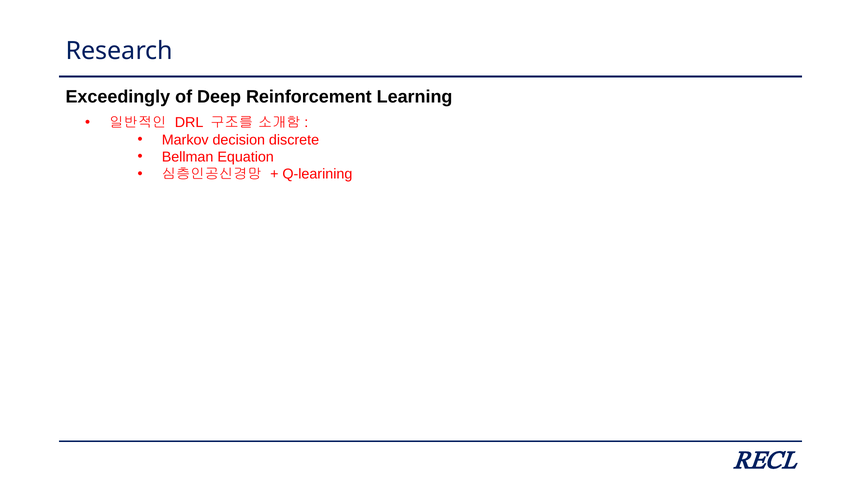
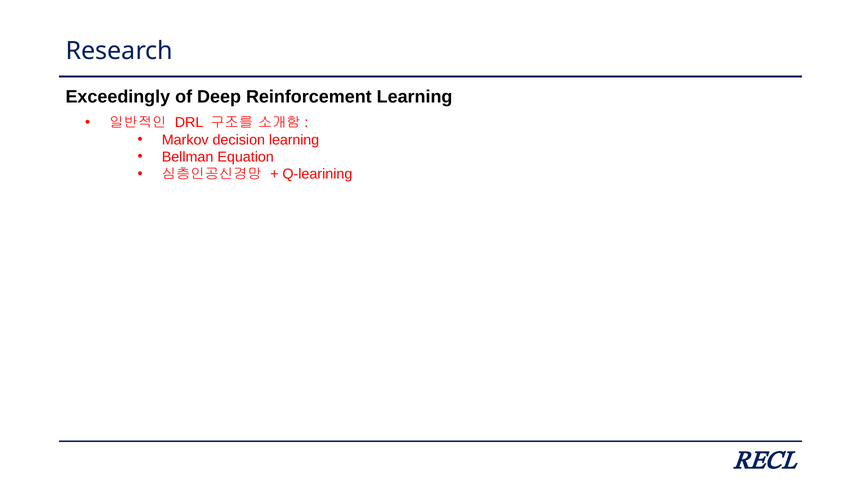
decision discrete: discrete -> learning (294, 140)
